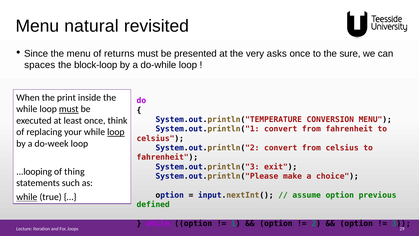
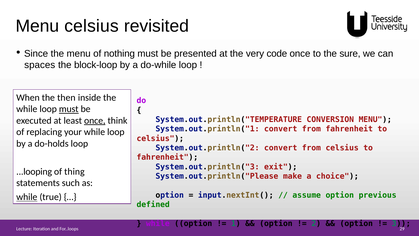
Menu natural: natural -> celsius (91, 26)
returns: returns -> nothing (119, 53)
asks: asks -> code (277, 53)
print: print -> then (66, 97)
once underline: none -> present (95, 120)
loop underline: present -> none (116, 132)
do-week: do-week -> do-holds (52, 143)
